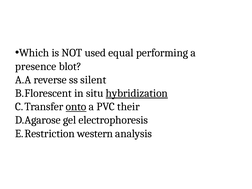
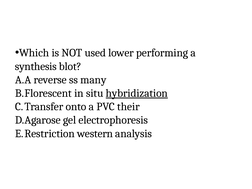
equal: equal -> lower (121, 53)
presence: presence -> synthesis (36, 66)
silent: silent -> many (93, 80)
onto underline: present -> none (76, 107)
